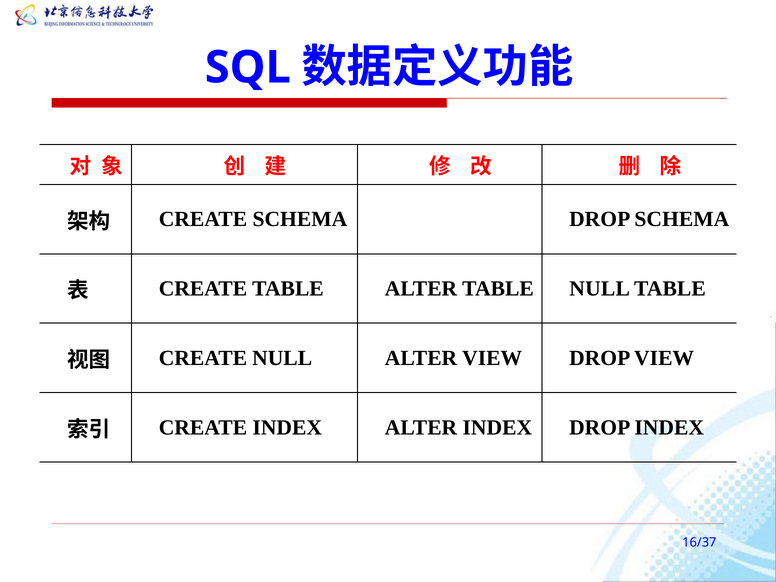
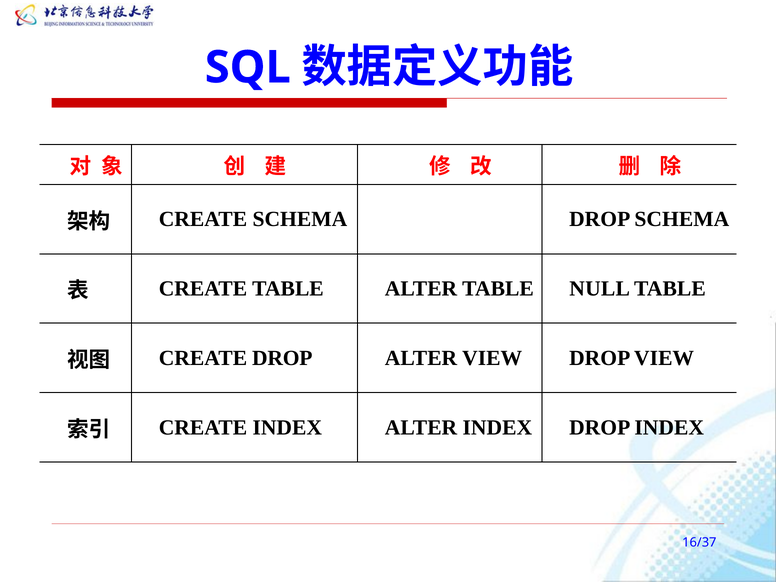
CREATE NULL: NULL -> DROP (282, 358)
